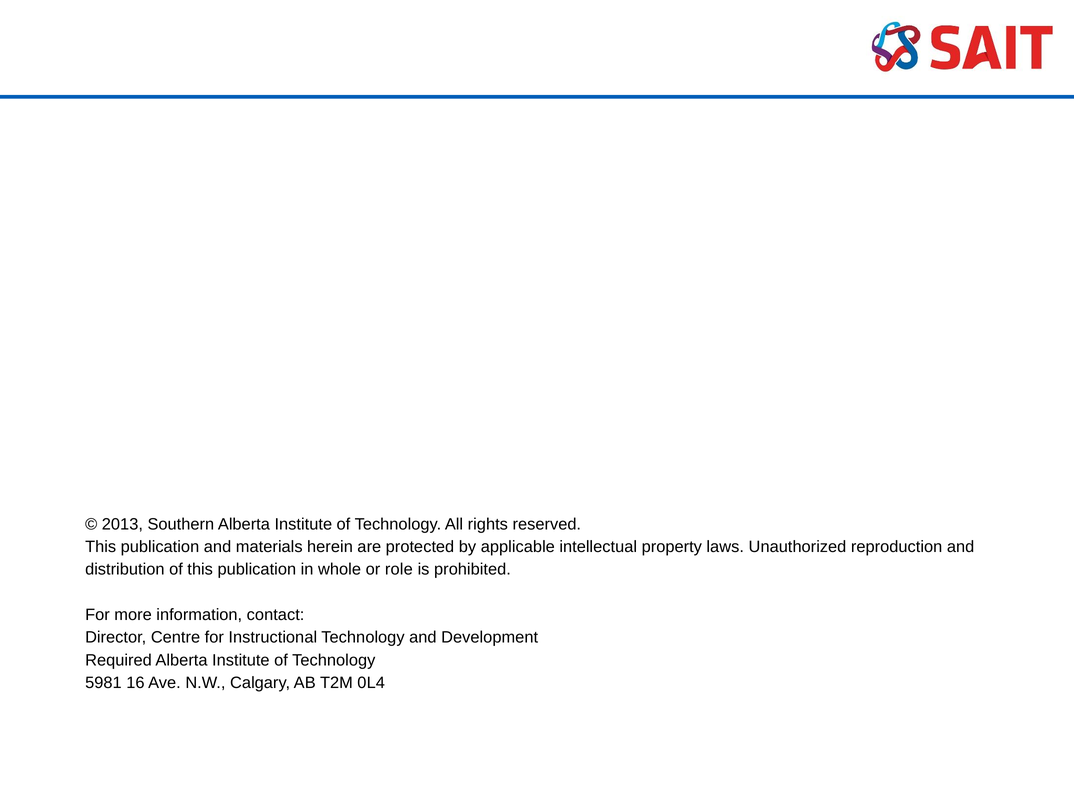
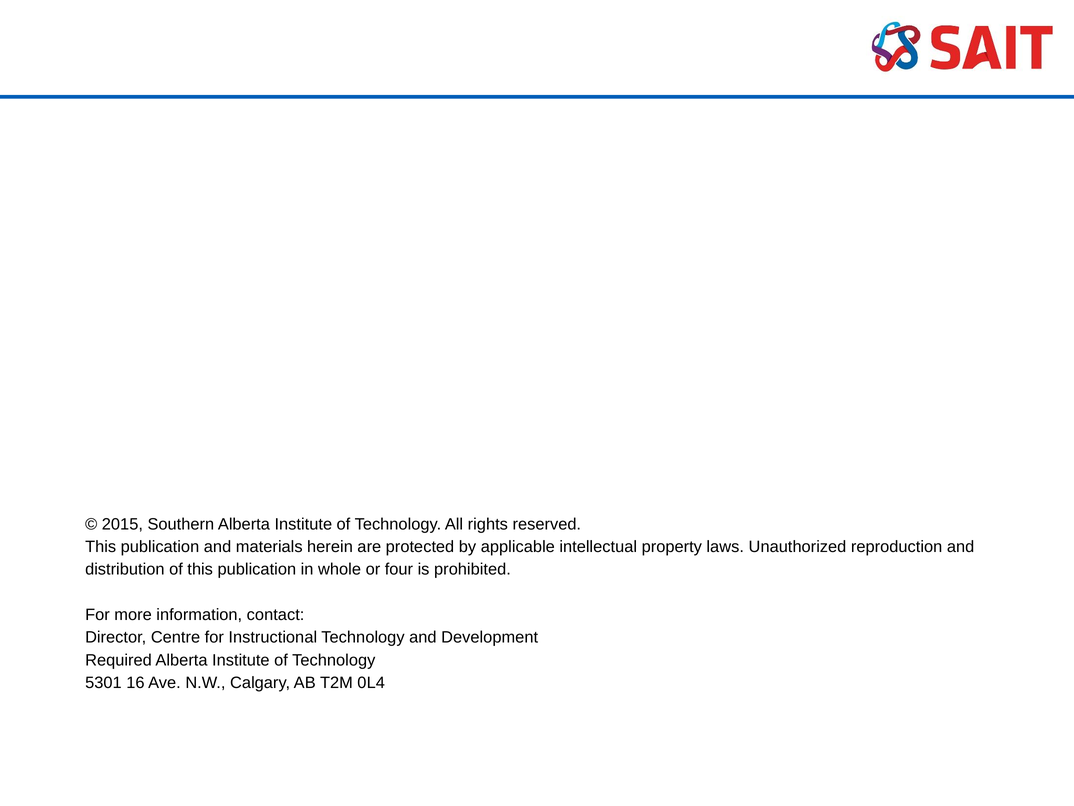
2013: 2013 -> 2015 (122, 524)
role: role -> four (399, 569)
5981: 5981 -> 5301 (103, 682)
